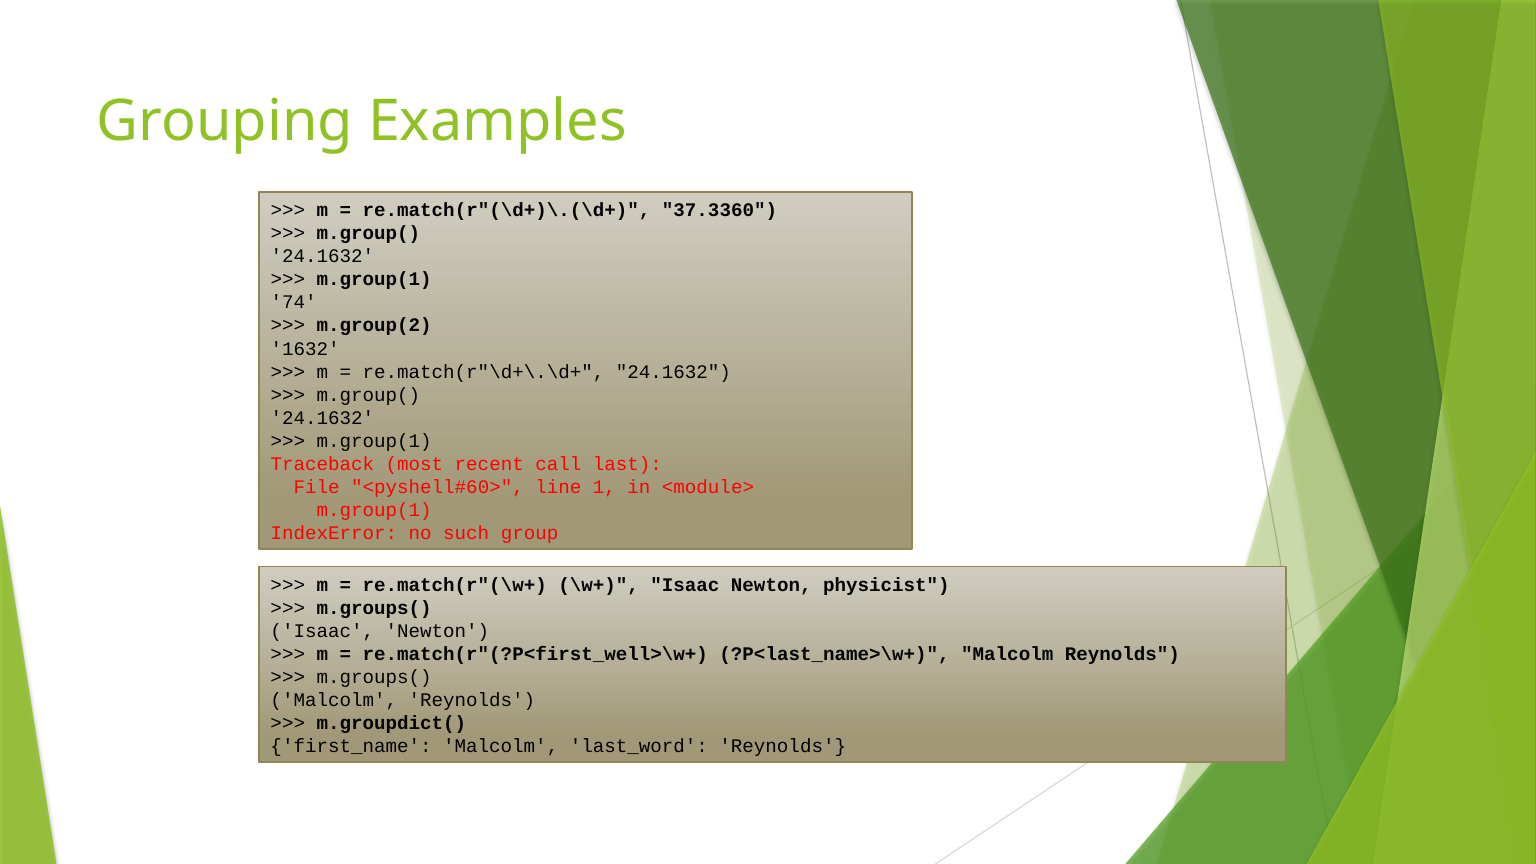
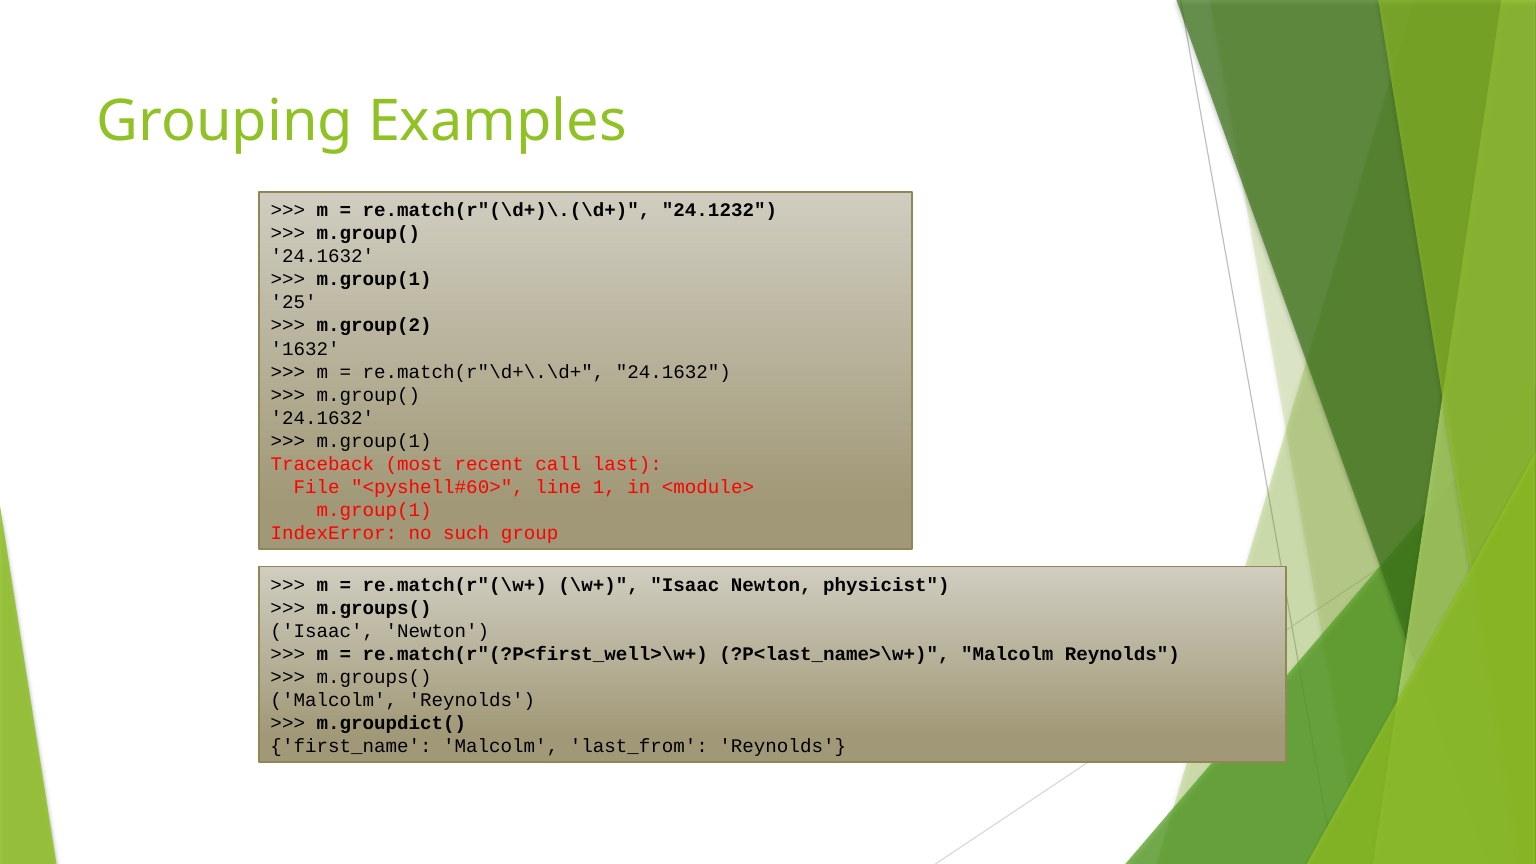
37.3360: 37.3360 -> 24.1232 (720, 210)
74: 74 -> 25 (294, 303)
last_word: last_word -> last_from (639, 746)
